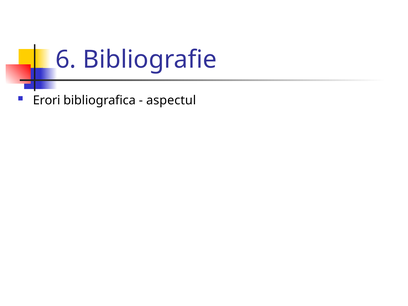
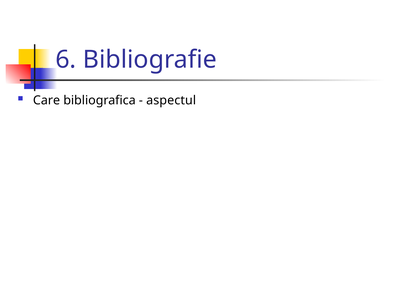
Erori: Erori -> Care (47, 100)
